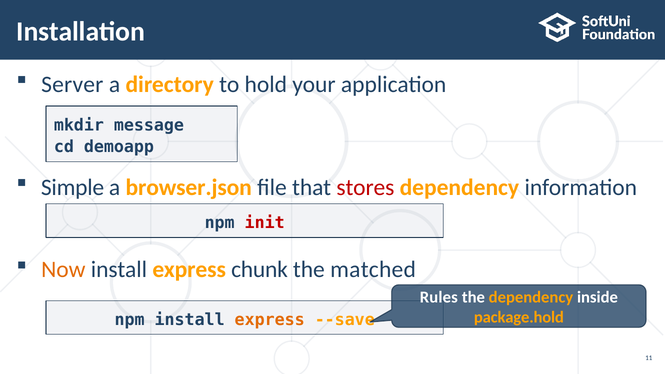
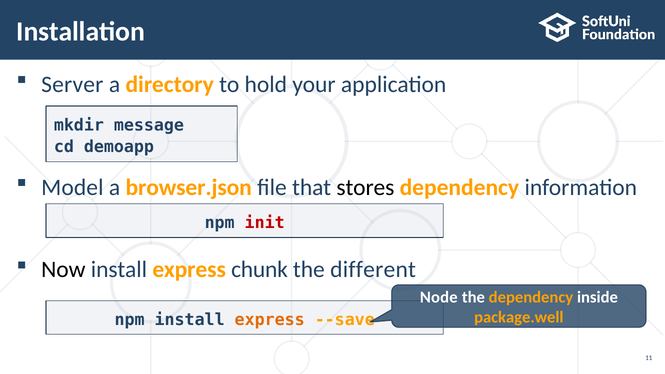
Simple: Simple -> Model (72, 187)
stores colour: red -> black (365, 187)
Now colour: orange -> black (63, 270)
matched: matched -> different (373, 270)
Rules: Rules -> Node (439, 297)
package.hold: package.hold -> package.well (519, 317)
